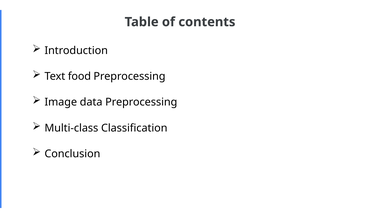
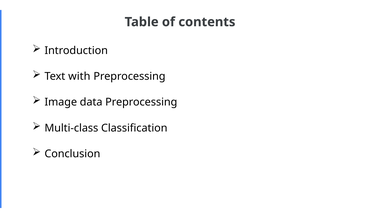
food: food -> with (79, 76)
